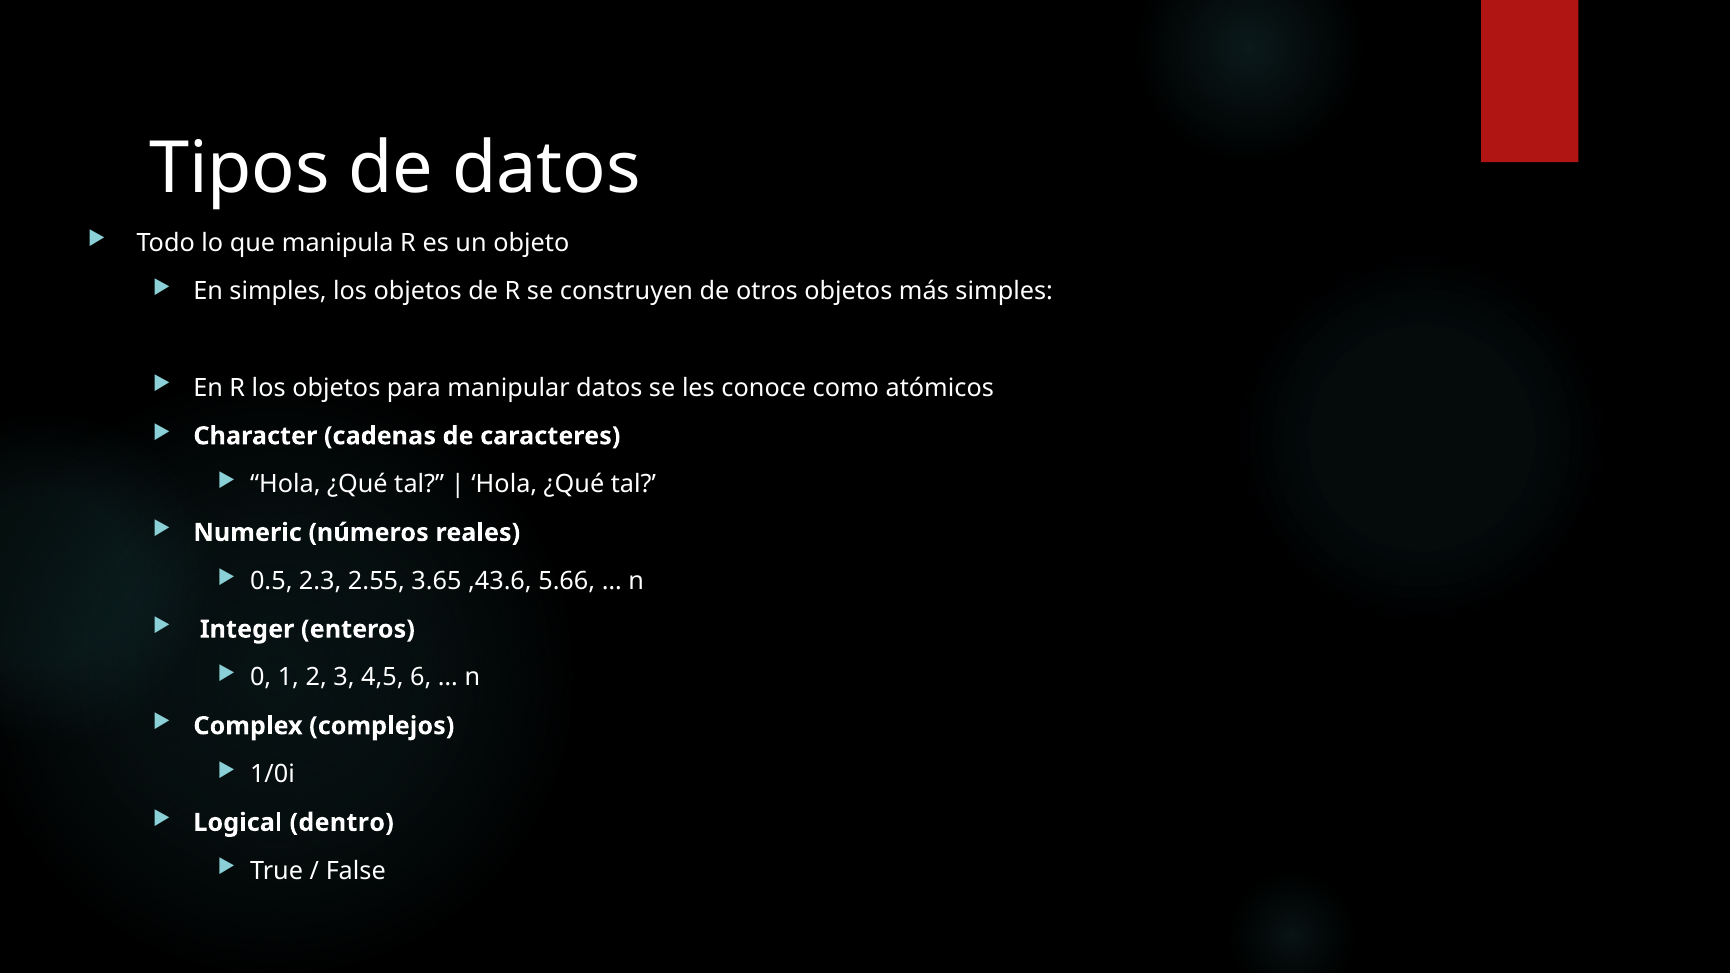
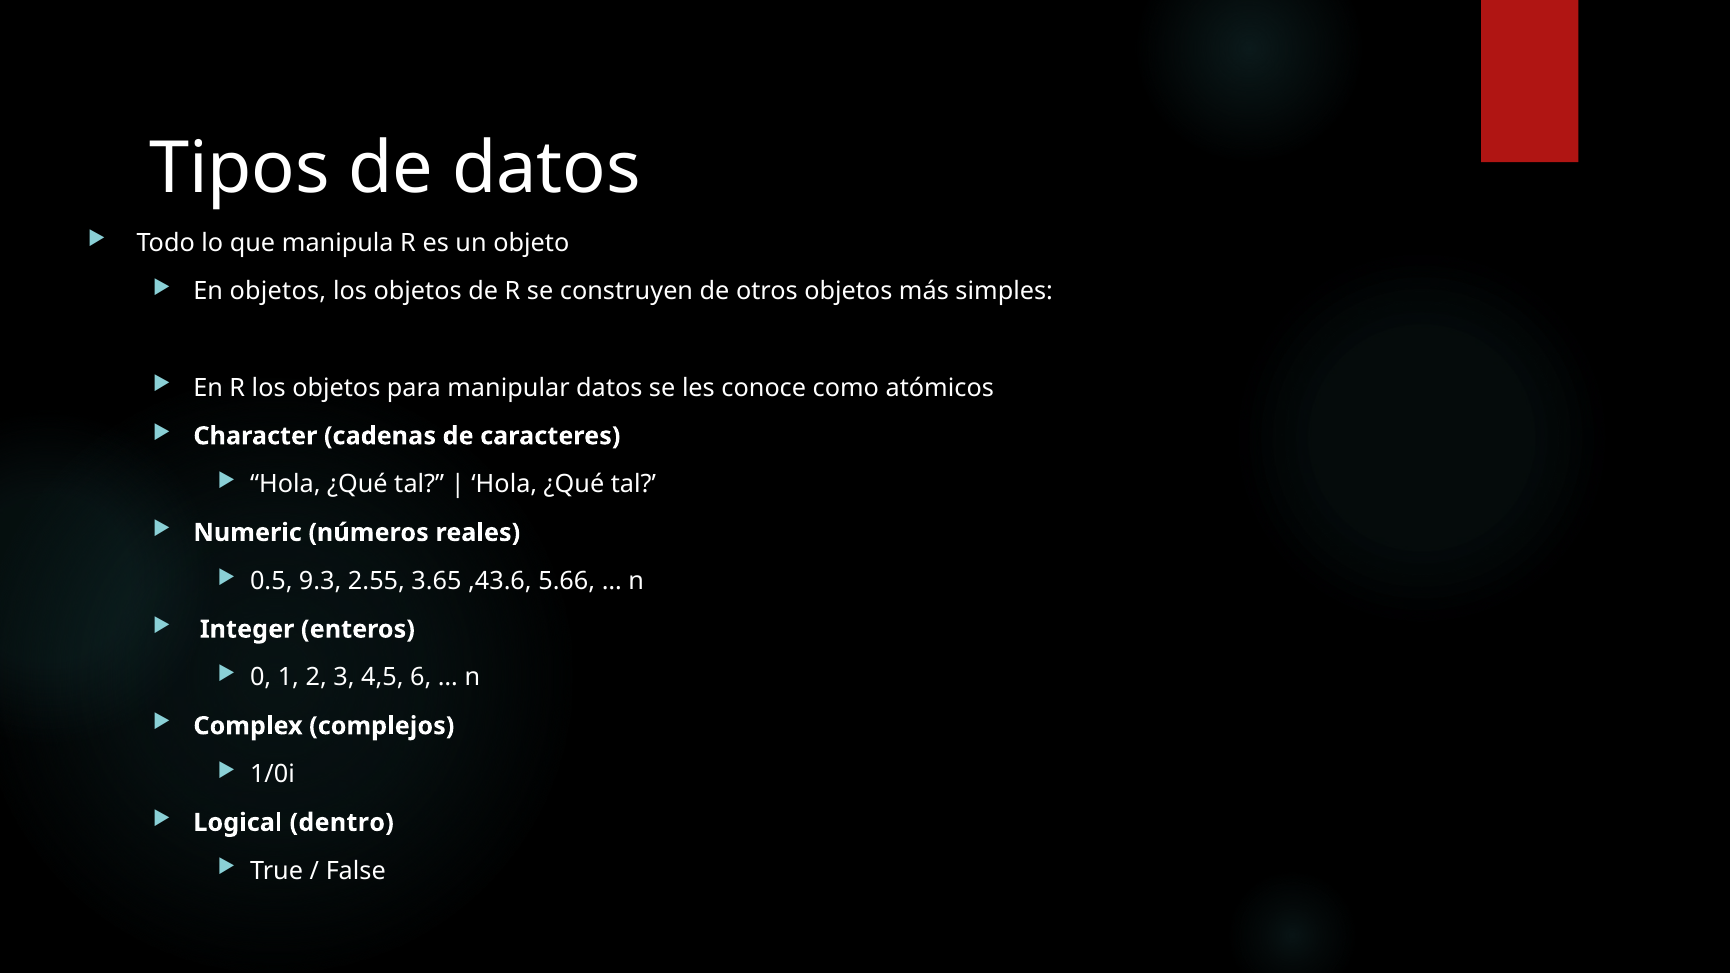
En simples: simples -> objetos (278, 291)
2.3: 2.3 -> 9.3 (320, 581)
